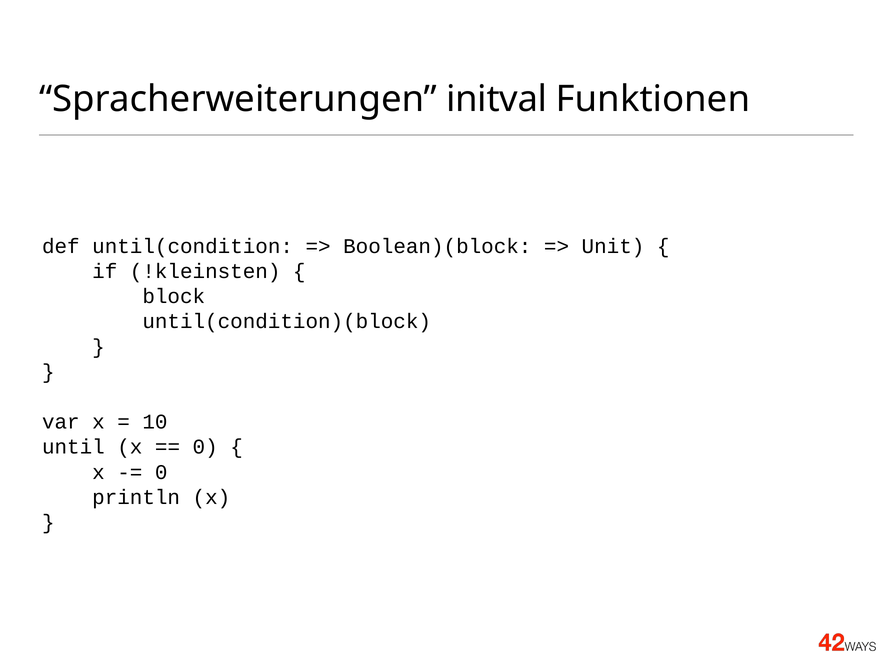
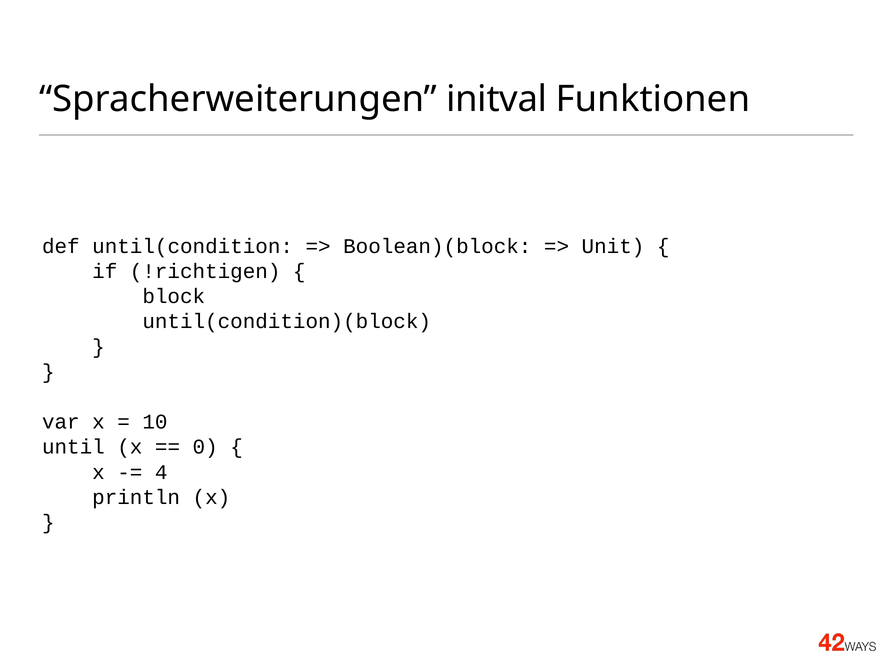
!kleinsten: !kleinsten -> !richtigen (205, 271)
0: 0 -> 4 (161, 472)
